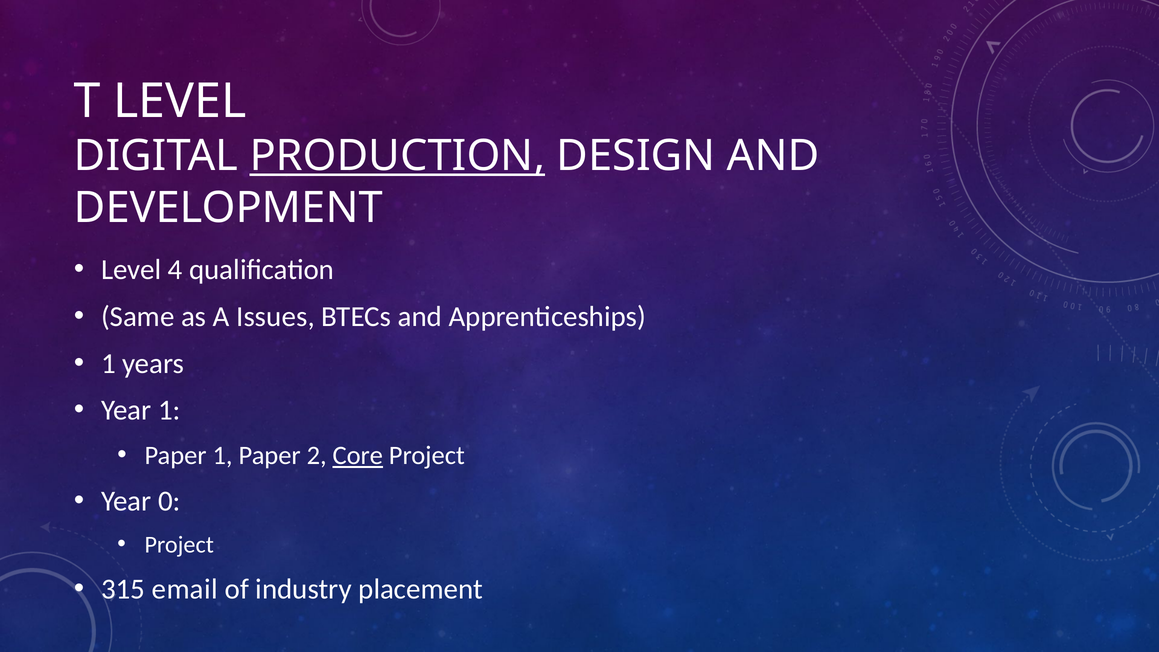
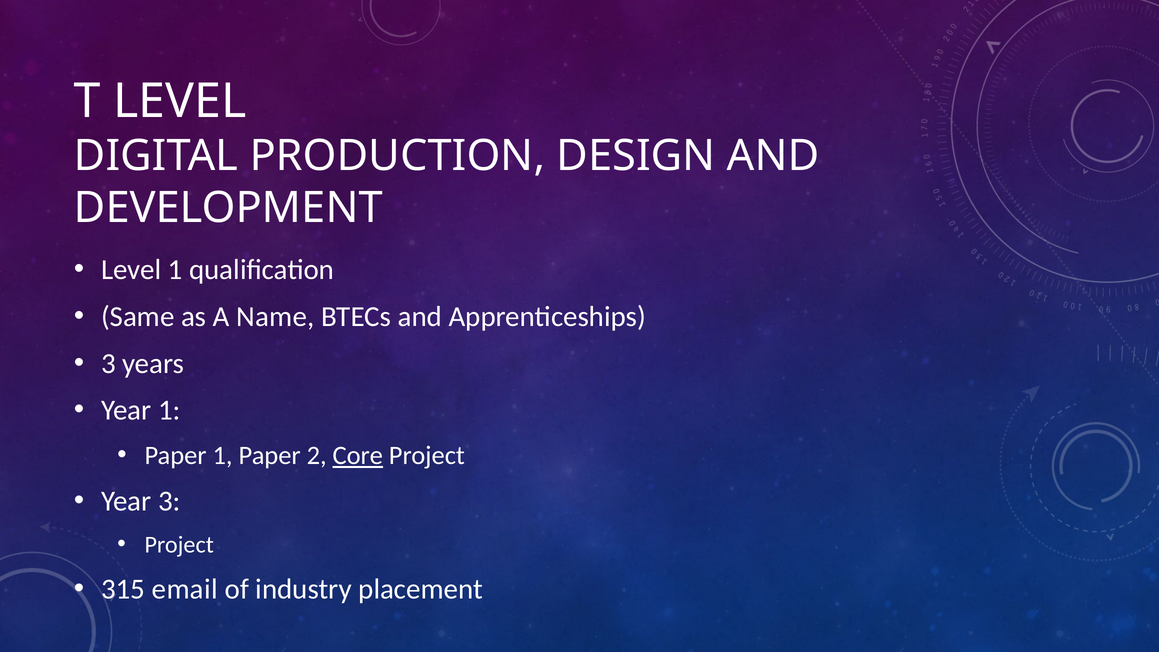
PRODUCTION underline: present -> none (397, 156)
Level 4: 4 -> 1 (175, 270)
Issues: Issues -> Name (275, 317)
1: 1 -> 3 (108, 364)
Year 0: 0 -> 3 (169, 501)
